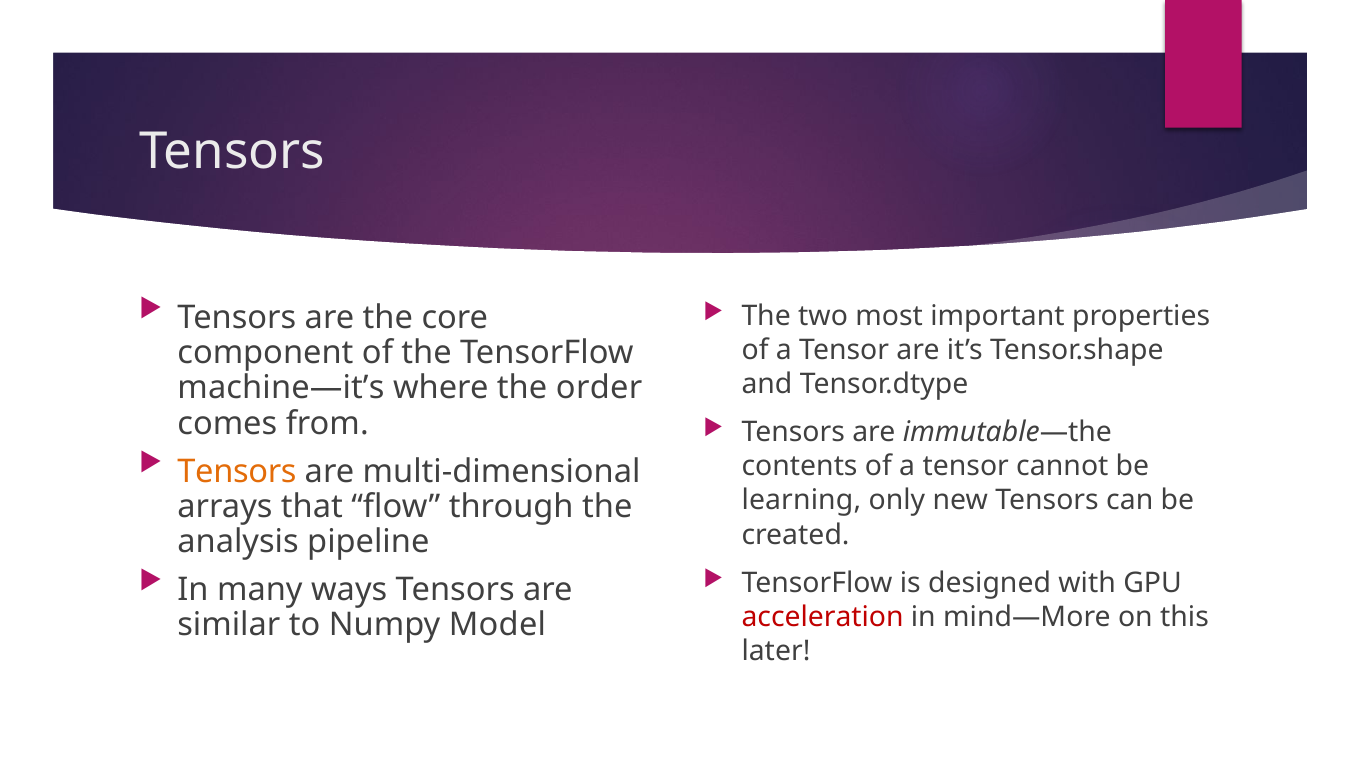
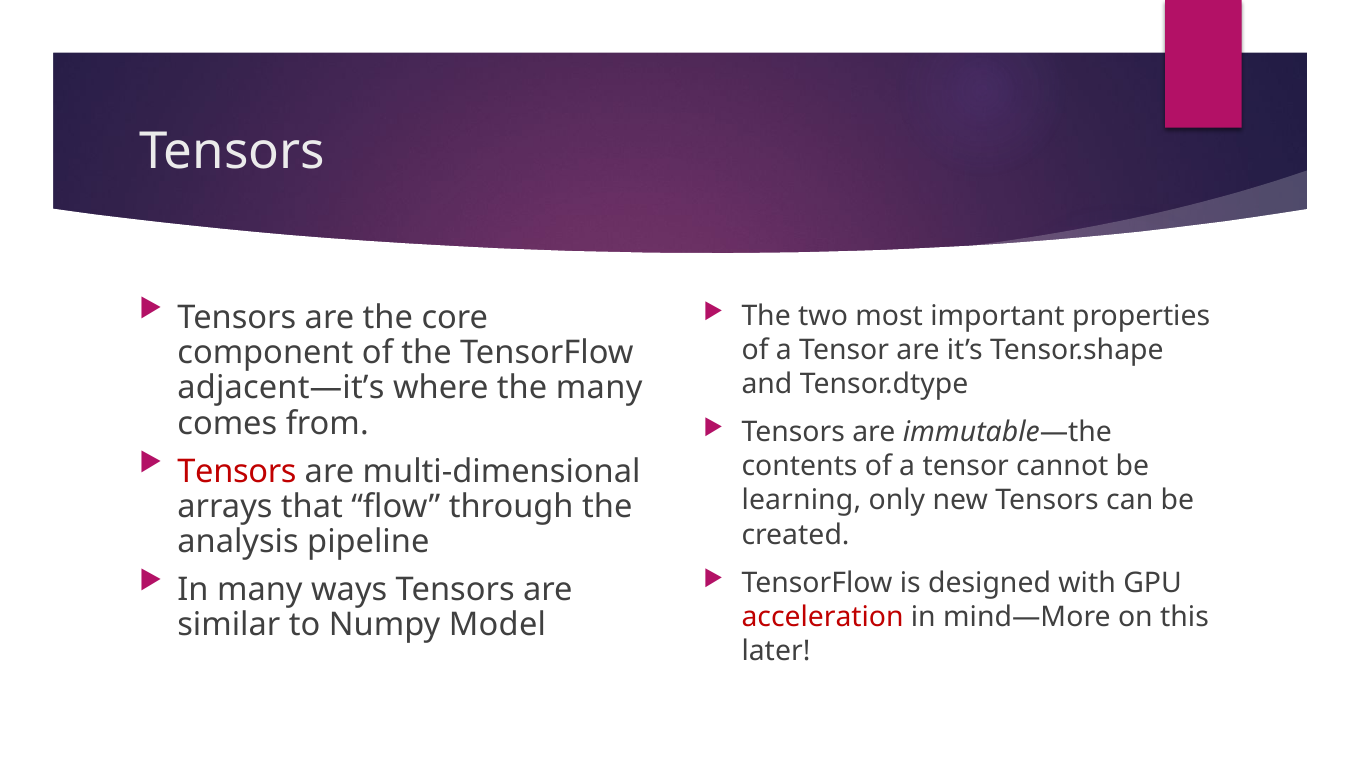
machine—it’s: machine—it’s -> adjacent—it’s (281, 388)
the order: order -> many (599, 388)
Tensors colour: orange -> red (237, 471)
